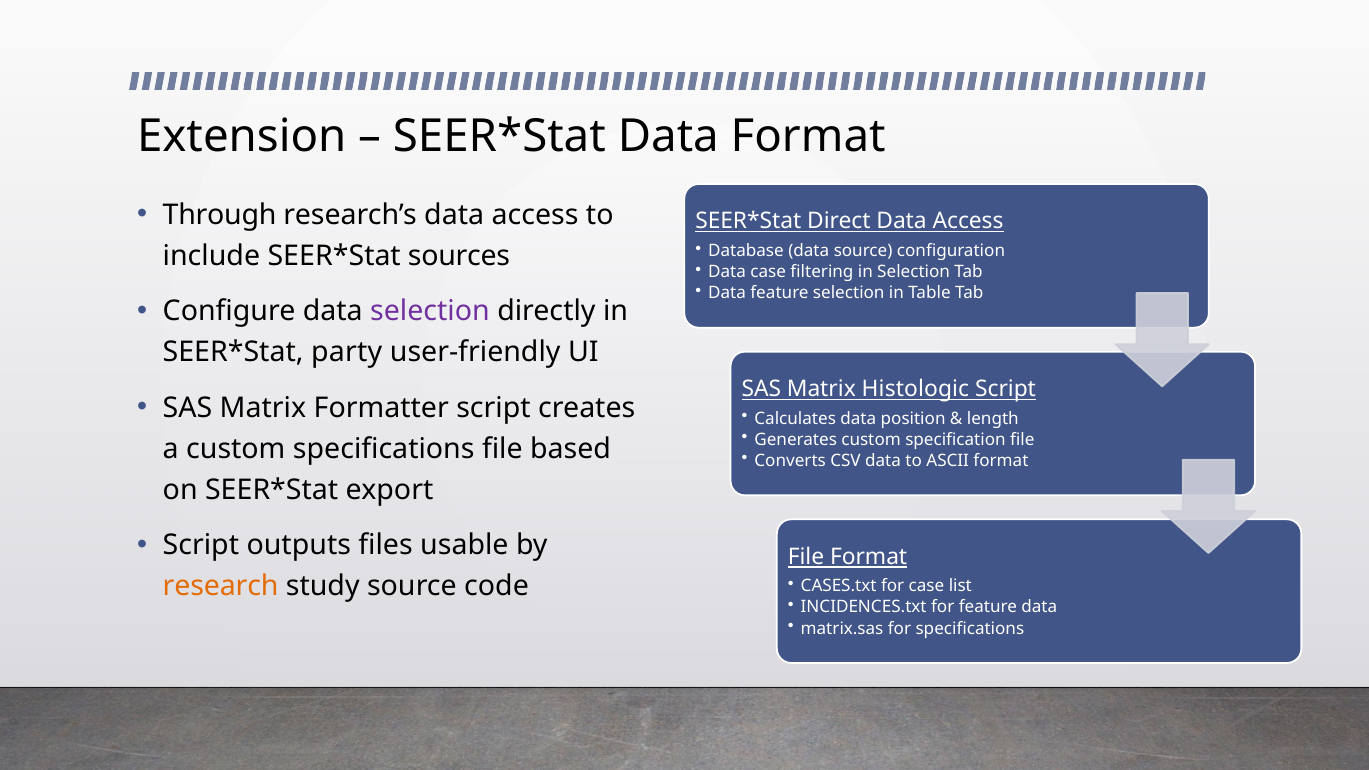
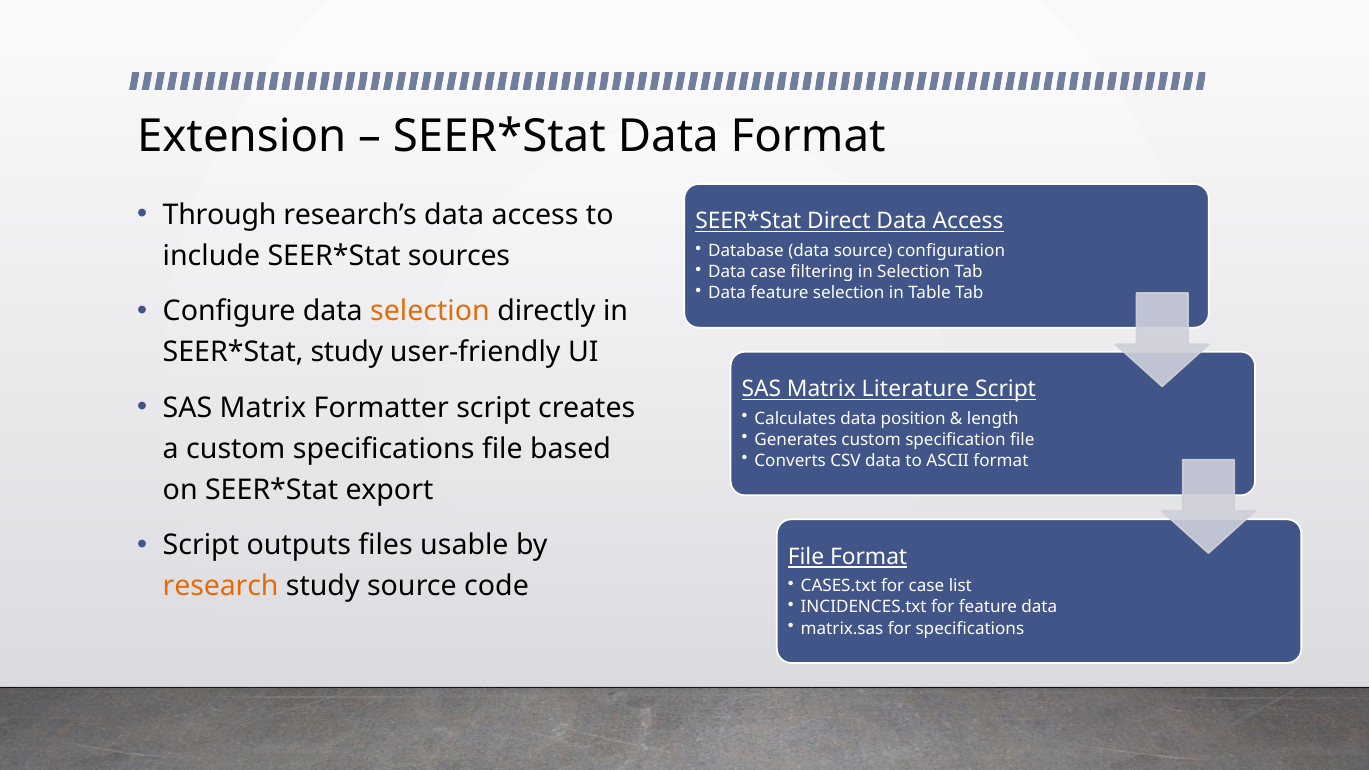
selection colour: purple -> orange (430, 311)
party: party -> study (347, 353)
Histologic: Histologic -> Literature (915, 389)
